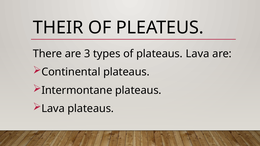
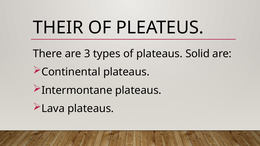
plateaus Lava: Lava -> Solid (198, 54)
